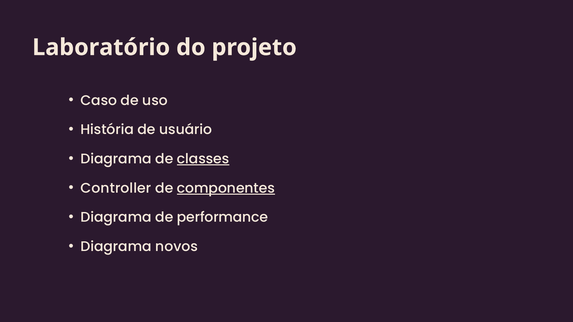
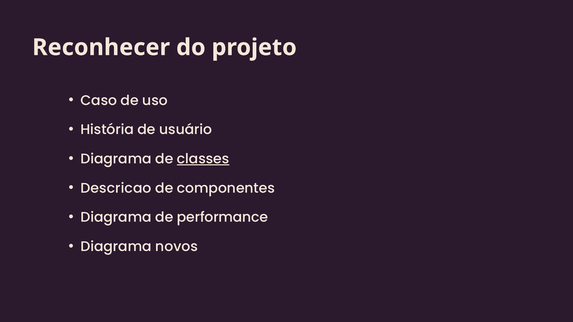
Laboratório: Laboratório -> Reconhecer (101, 47)
Controller: Controller -> Descricao (116, 188)
componentes underline: present -> none (226, 188)
